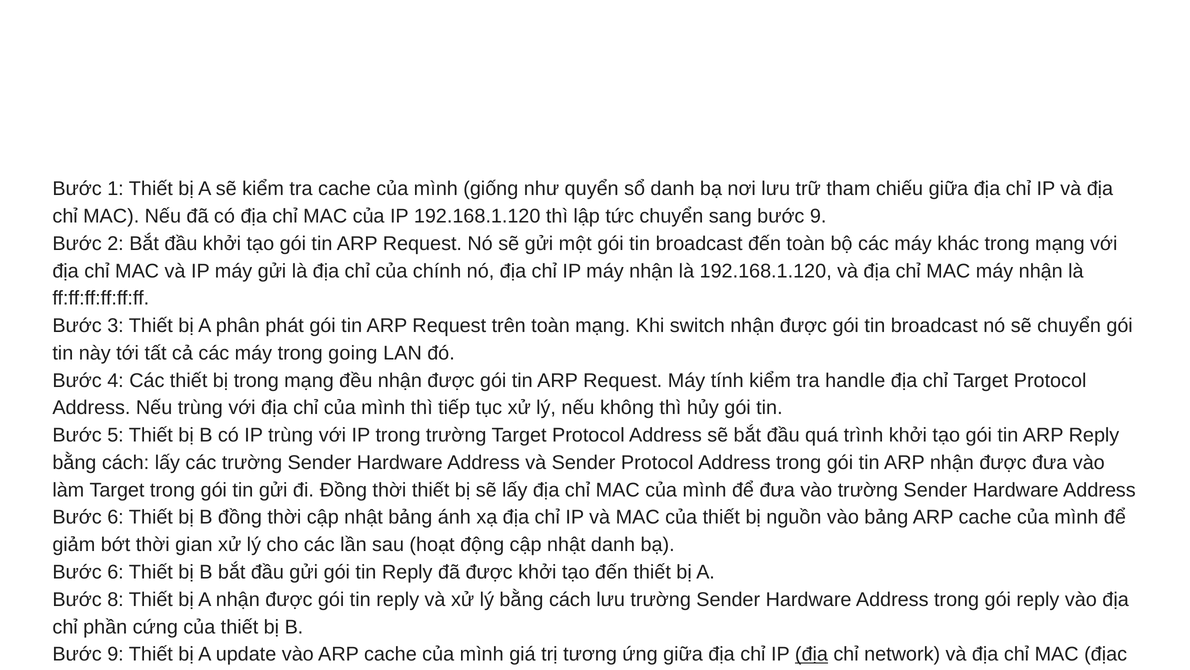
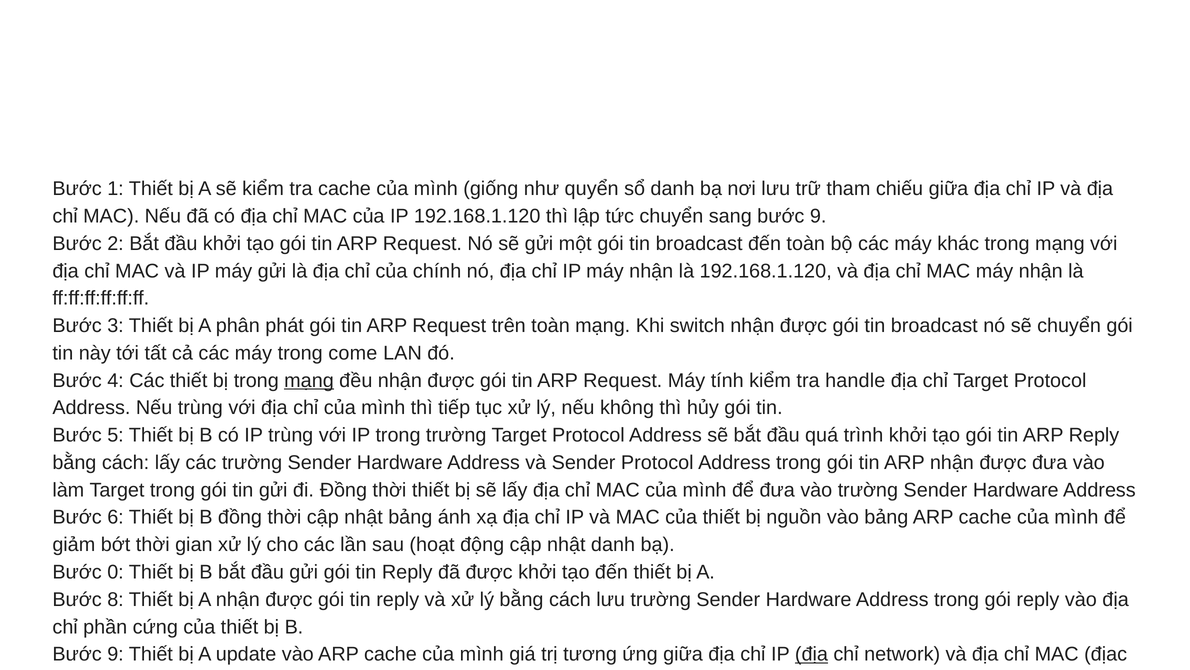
going: going -> come (353, 353)
mạng underline: none -> present (309, 380)
6: 6 -> 0 (116, 572)
